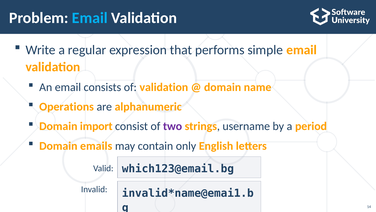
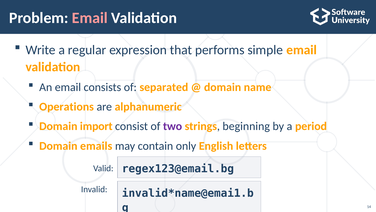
Email colour: light blue -> pink (90, 18)
of validation: validation -> separated (164, 87)
username: username -> beginning (246, 126)
which123@email.bg: which123@email.bg -> regex123@email.bg (178, 168)
